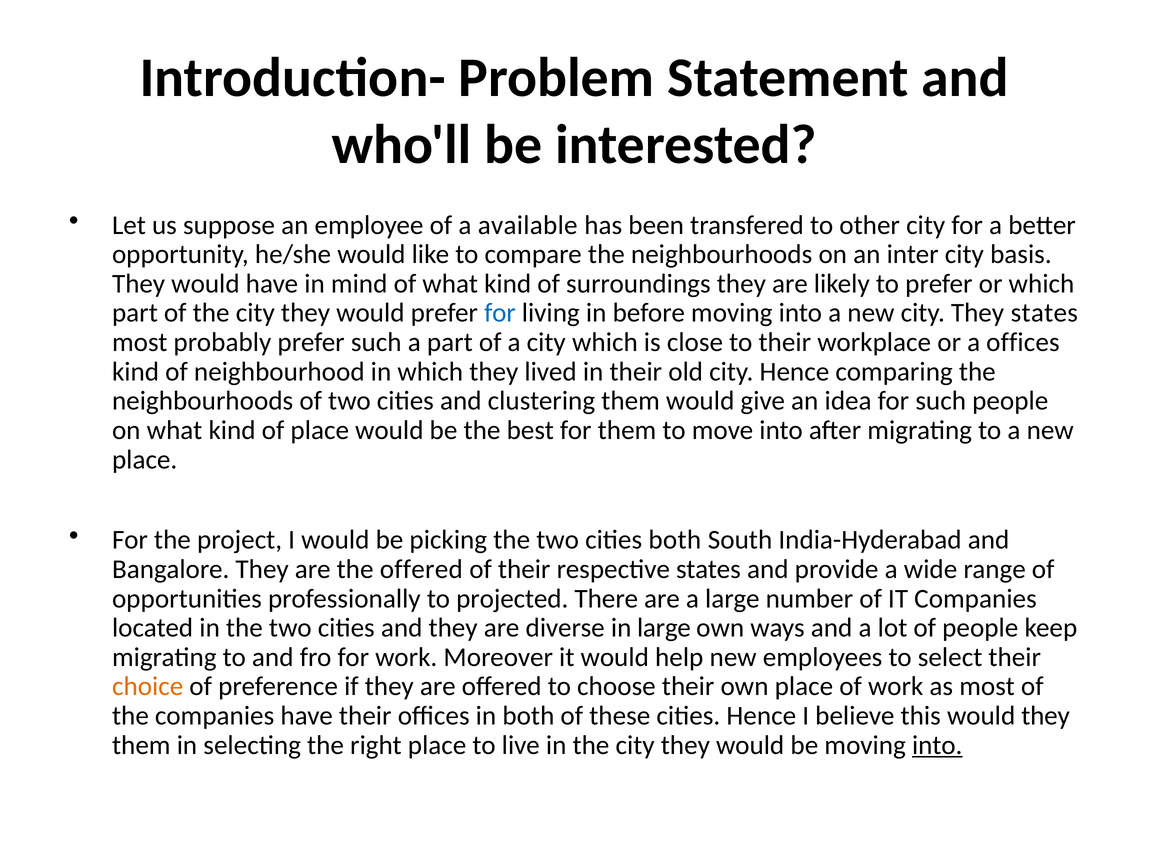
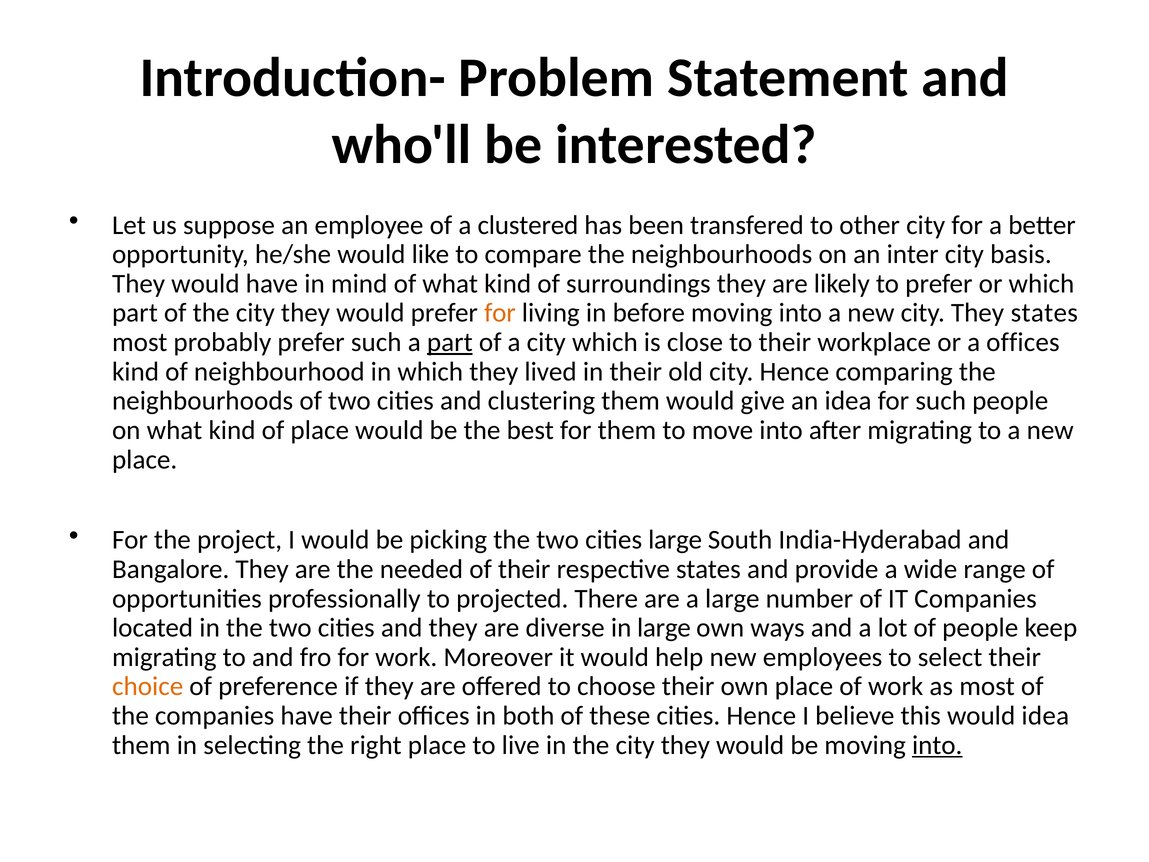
available: available -> clustered (528, 225)
for colour: blue -> orange (500, 313)
part underline: none -> present (450, 342)
cities both: both -> large (675, 540)
the offered: offered -> needed (421, 569)
would they: they -> idea (1045, 716)
